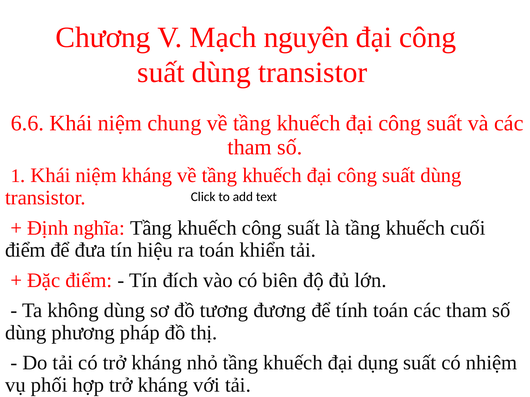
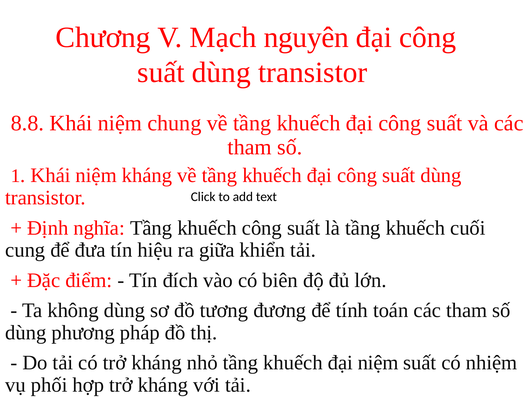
6.6: 6.6 -> 8.8 (27, 123)
điểm: điểm -> cung (25, 250)
ra toán: toán -> giữa (217, 250)
đại dụng: dụng -> niệm (378, 363)
